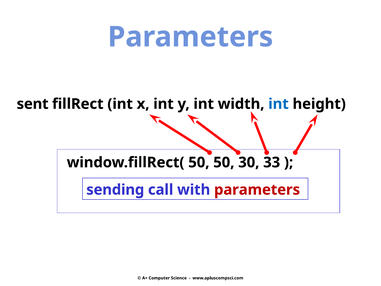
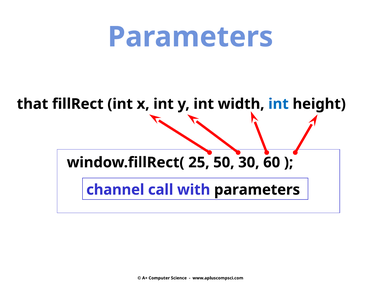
sent: sent -> that (33, 104)
window.fillRect( 50: 50 -> 25 (199, 162)
33: 33 -> 60 (272, 162)
sending: sending -> channel (115, 190)
parameters colour: red -> black (257, 190)
